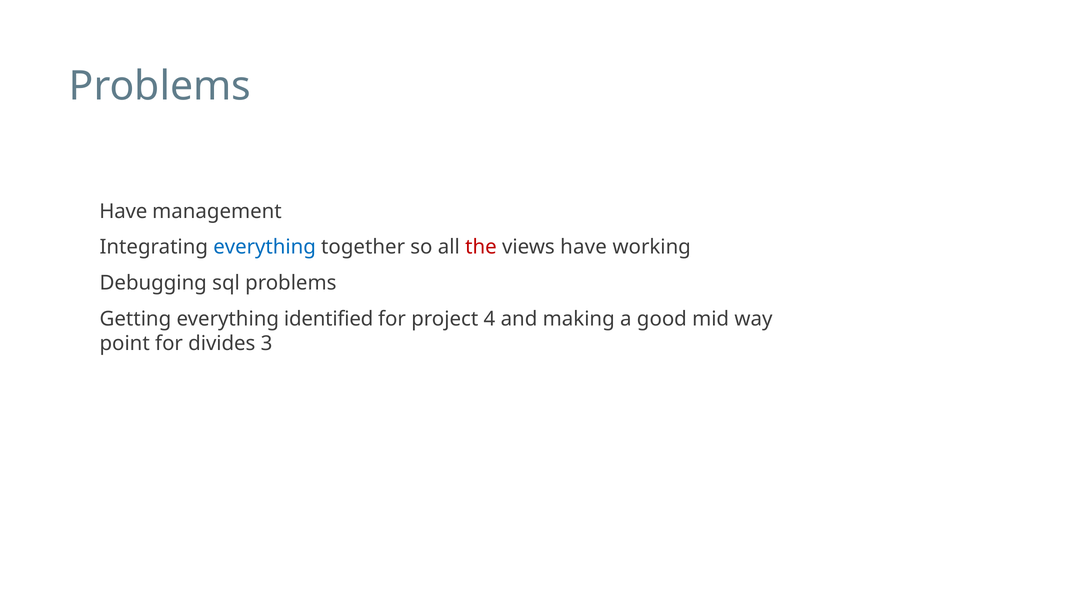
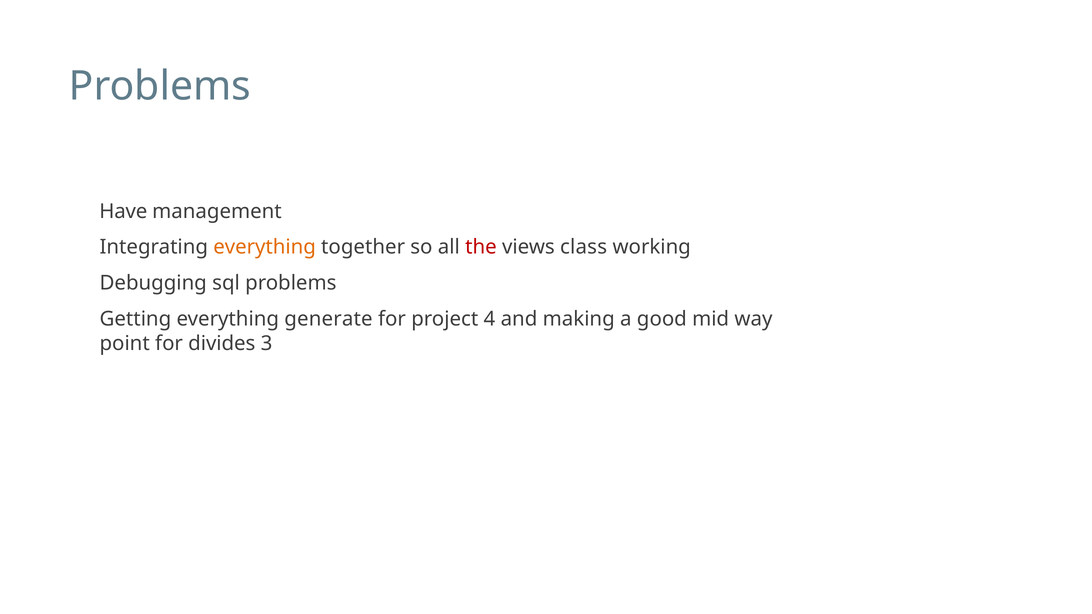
everything colour: blue -> orange (265, 247)
views have: have -> class (584, 247)
identified: identified -> generate (328, 319)
